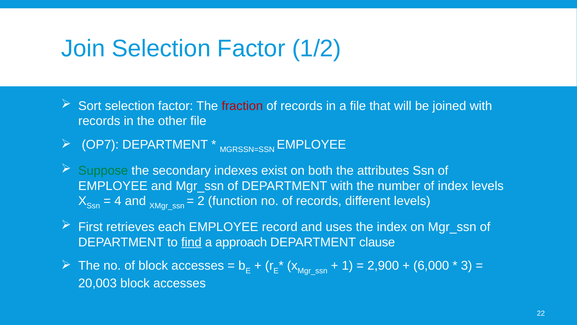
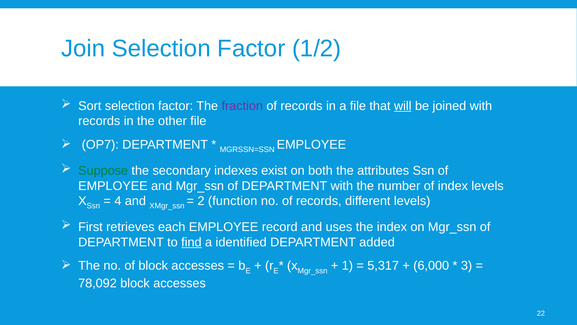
fraction colour: red -> purple (242, 106)
will underline: none -> present (403, 106)
approach: approach -> identified (241, 242)
clause: clause -> added (377, 242)
2,900: 2,900 -> 5,317 (383, 265)
20,003: 20,003 -> 78,092 (98, 283)
